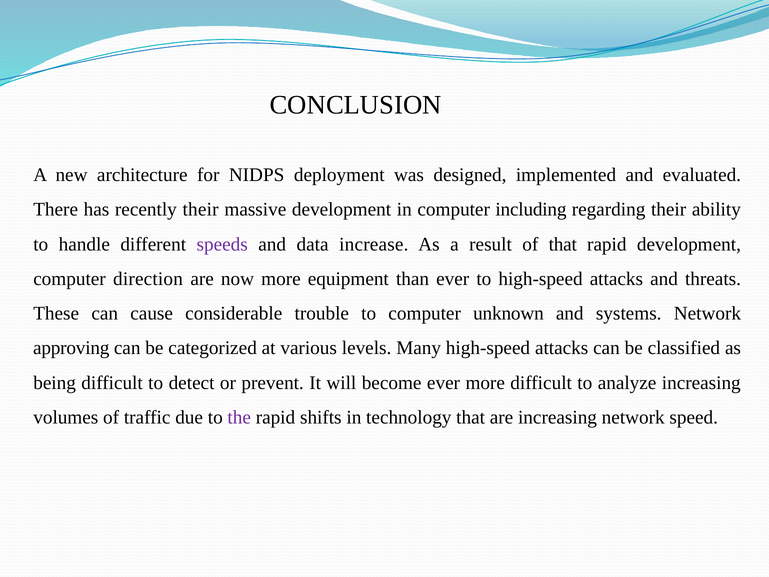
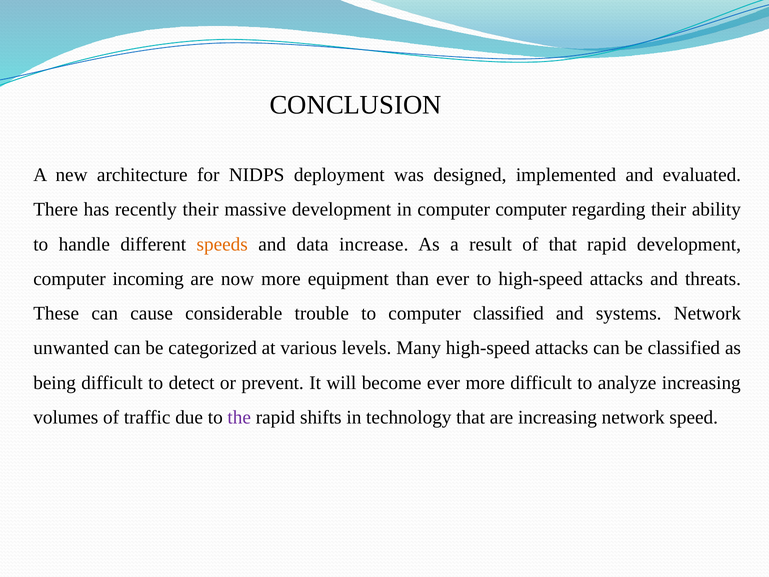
computer including: including -> computer (531, 210)
speeds colour: purple -> orange (222, 244)
direction: direction -> incoming (148, 279)
computer unknown: unknown -> classified (508, 313)
approving: approving -> unwanted (71, 348)
